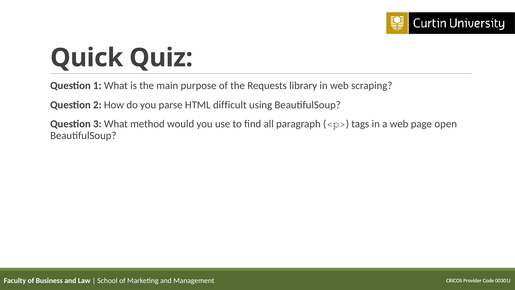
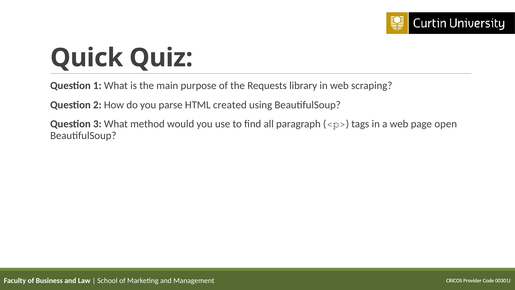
difficult: difficult -> created (230, 105)
